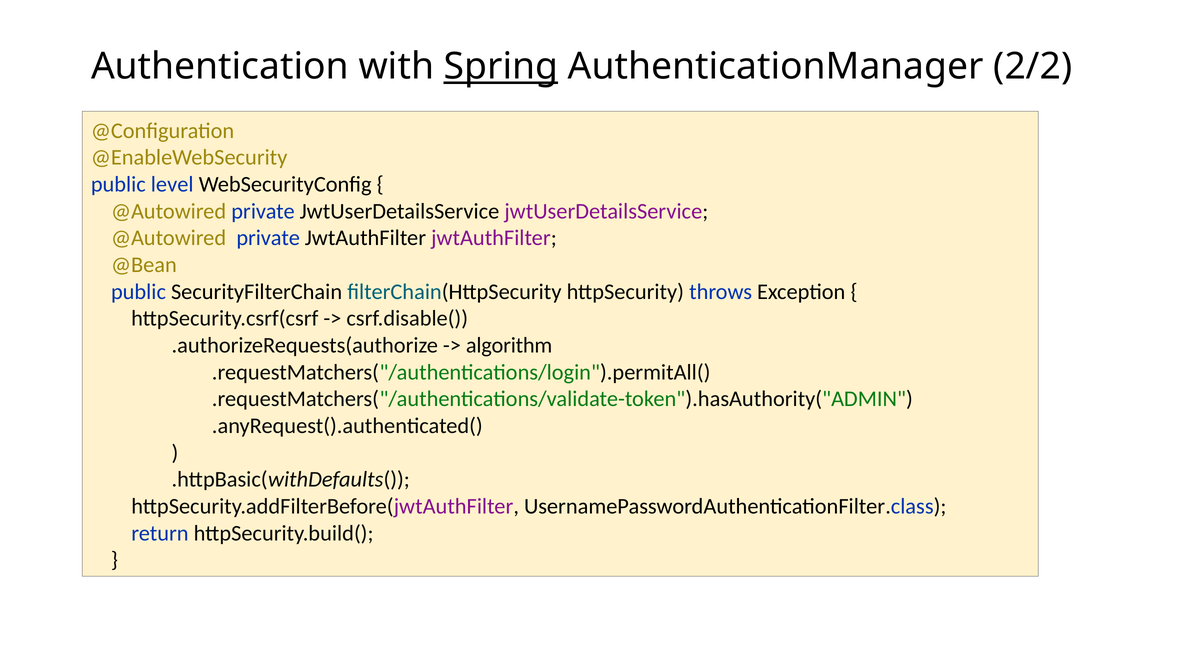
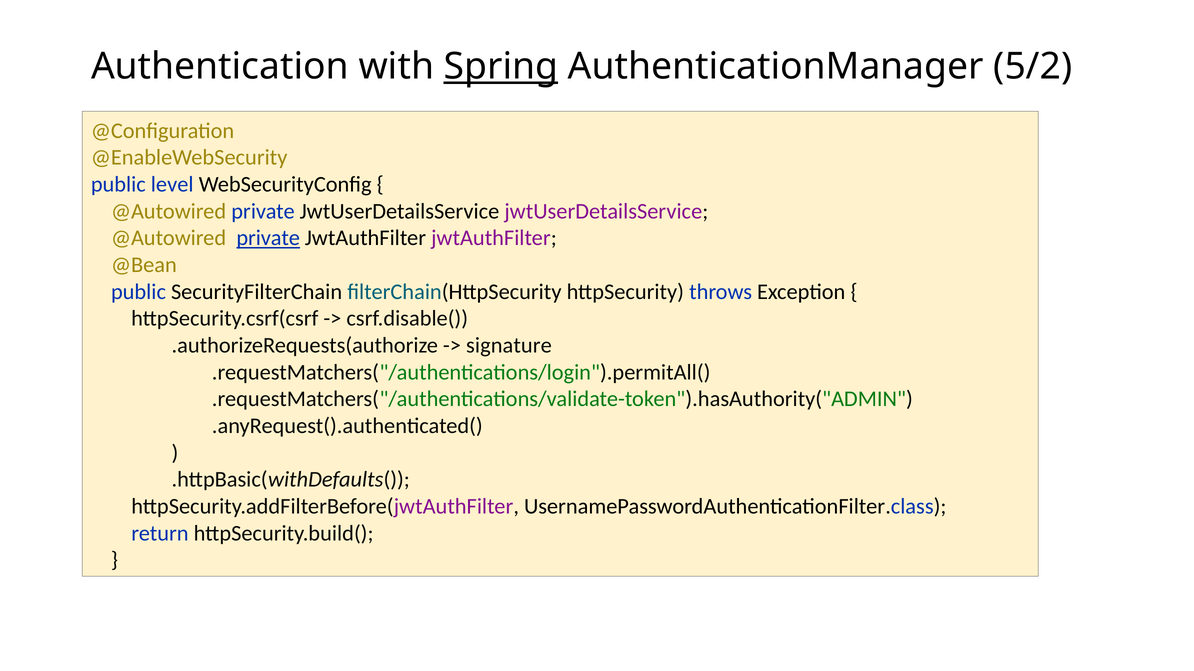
2/2: 2/2 -> 5/2 (1033, 67)
private underline: none -> present (268, 238)
algorithm: algorithm -> signature (509, 346)
